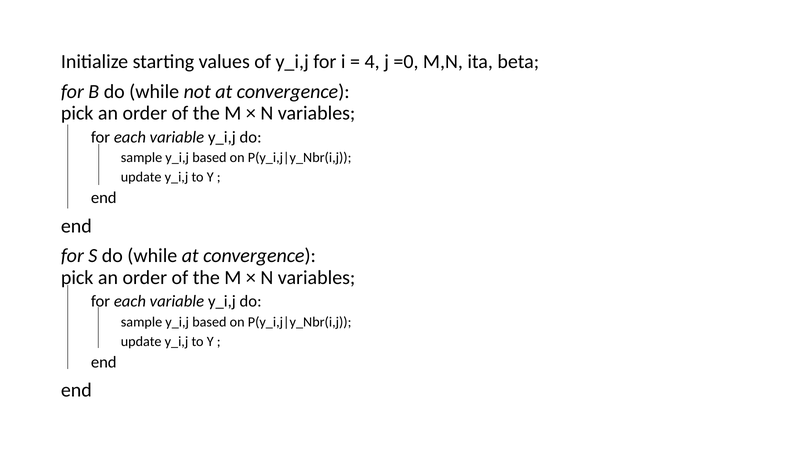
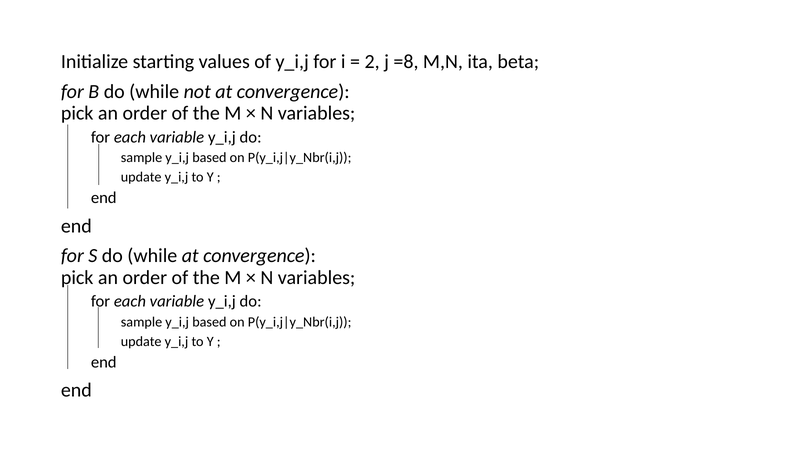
4: 4 -> 2 (372, 62)
=0: =0 -> =8 (406, 62)
